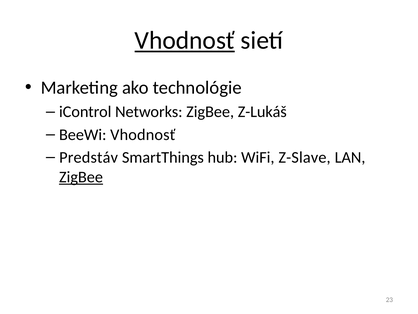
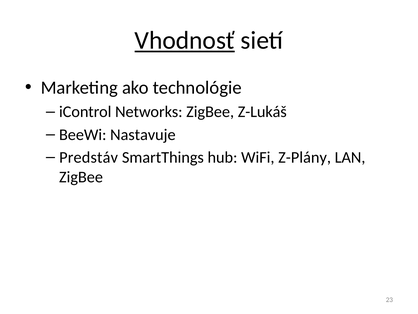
BeeWi Vhodnosť: Vhodnosť -> Nastavuje (143, 134)
Z-Slave: Z-Slave -> Z-Plány (305, 157)
ZigBee underline: present -> none (81, 177)
